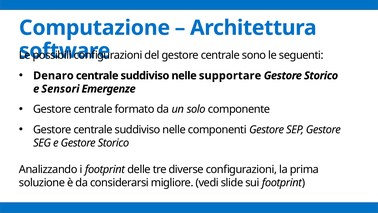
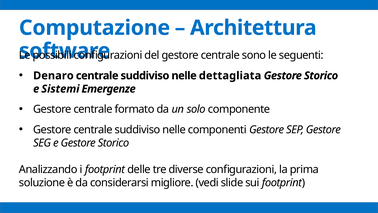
supportare: supportare -> dettagliata (230, 76)
Sensori: Sensori -> Sistemi (60, 89)
